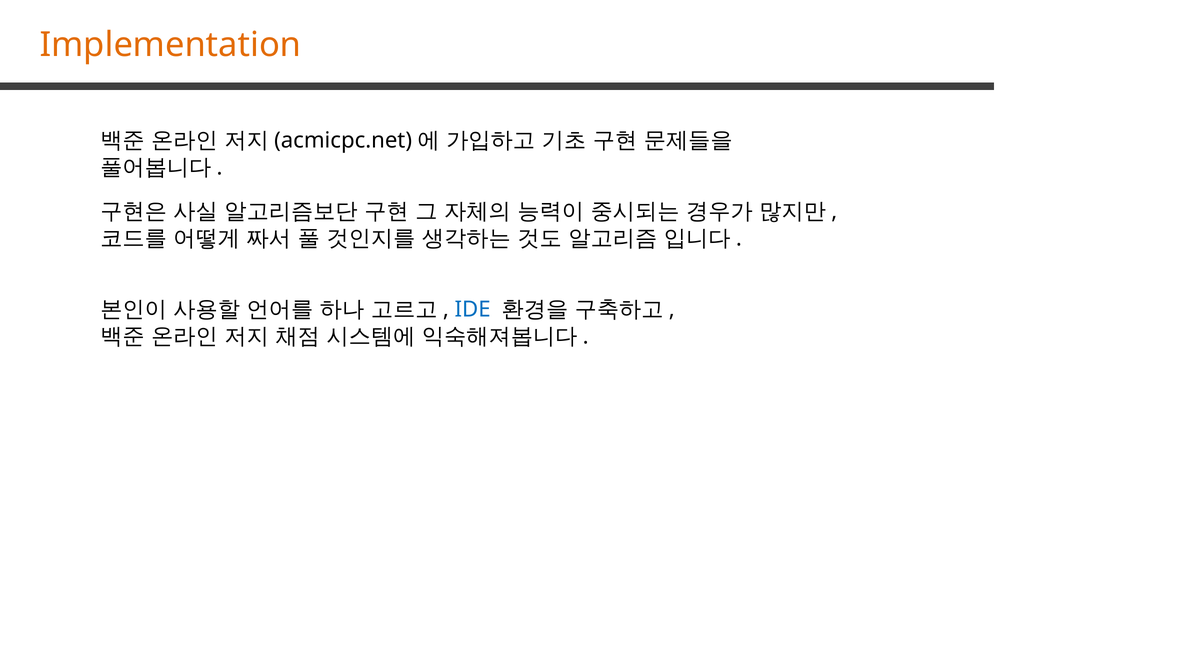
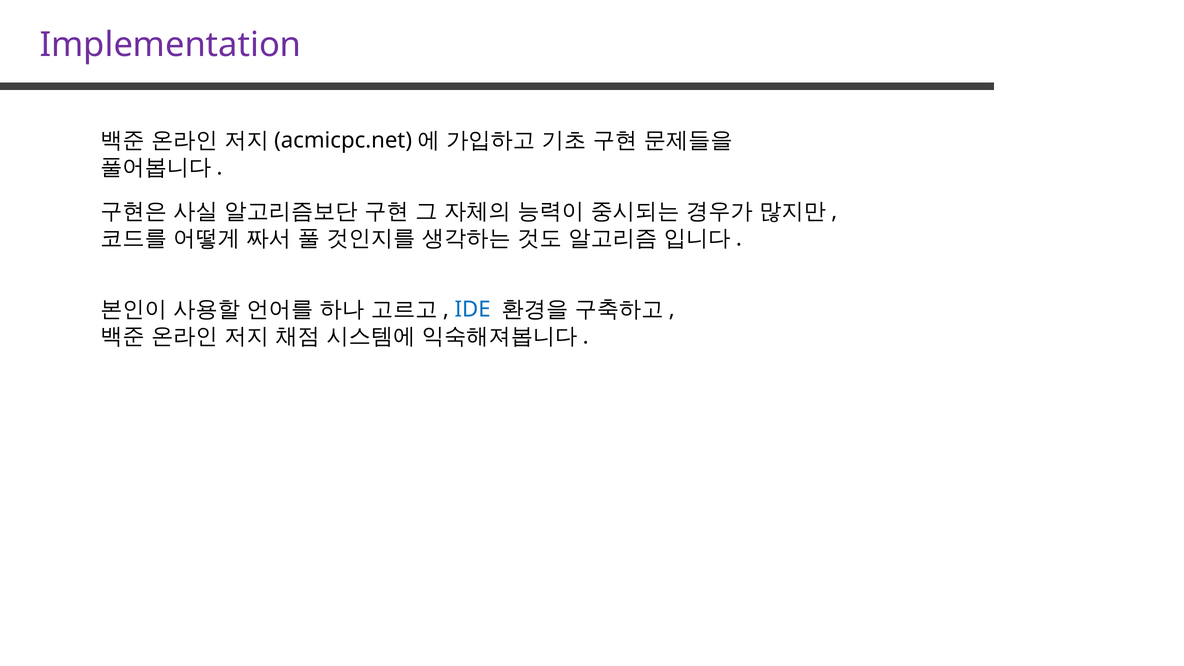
Implementation colour: orange -> purple (170, 45)
